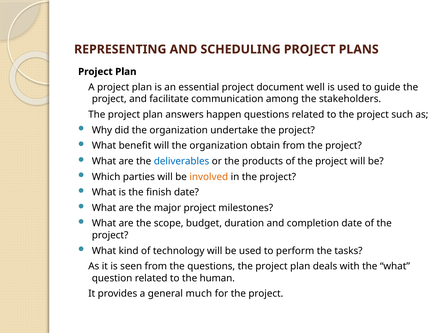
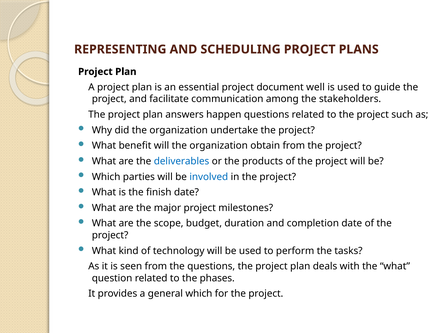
involved colour: orange -> blue (209, 177)
human: human -> phases (217, 278)
general much: much -> which (199, 294)
